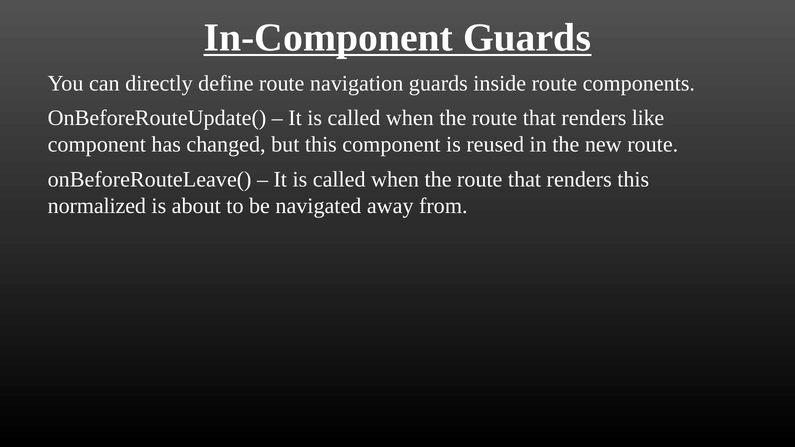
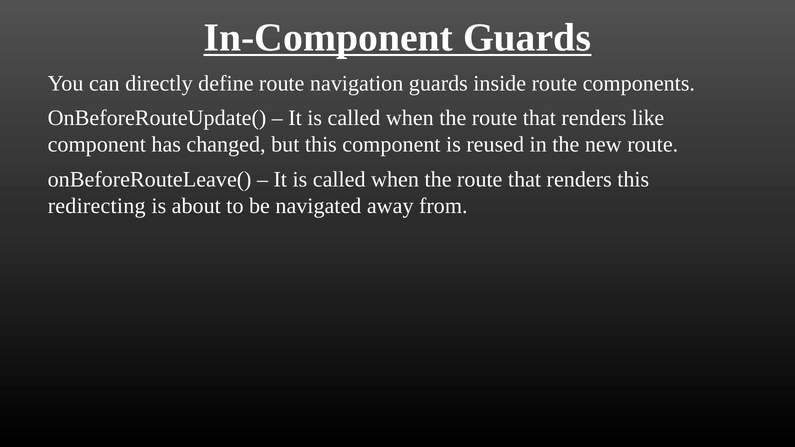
normalized: normalized -> redirecting (97, 206)
